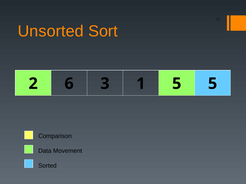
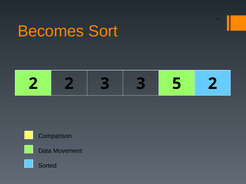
Unsorted: Unsorted -> Becomes (51, 31)
2 6: 6 -> 2 (69, 84)
3 1: 1 -> 3 (141, 84)
5 5: 5 -> 2 (213, 84)
